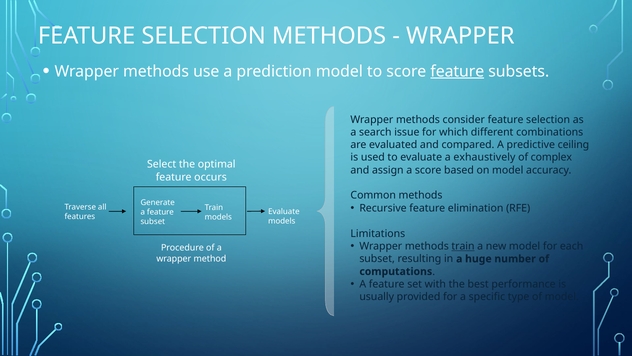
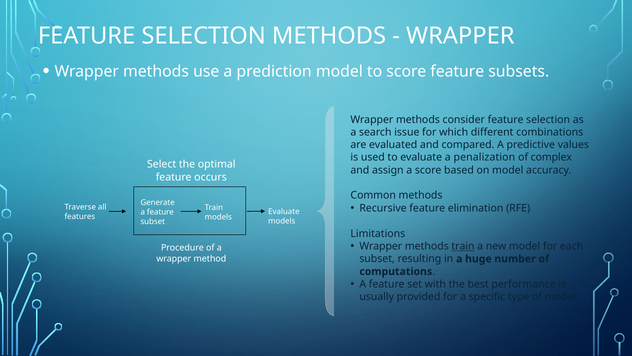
feature underline: present -> none (457, 71)
ceiling: ceiling -> values (573, 145)
exhaustively: exhaustively -> penalization (484, 157)
